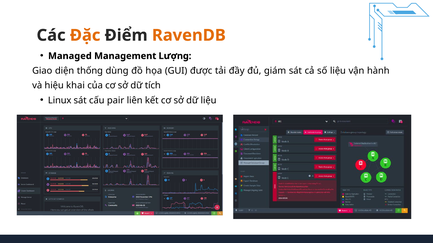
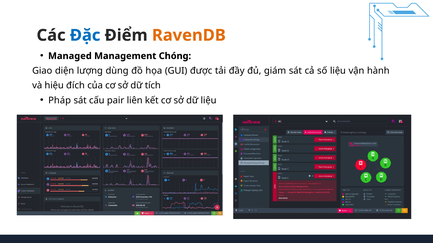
Đặc colour: orange -> blue (85, 35)
Lượng: Lượng -> Chóng (175, 56)
thống: thống -> lượng (90, 71)
khai: khai -> đích (75, 86)
Linux: Linux -> Pháp (60, 101)
